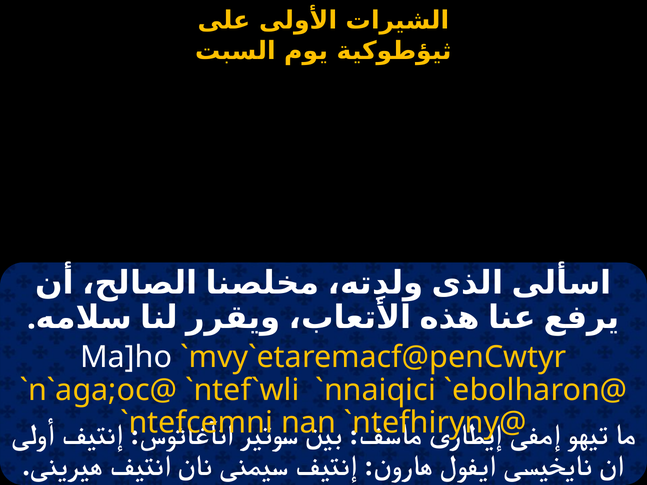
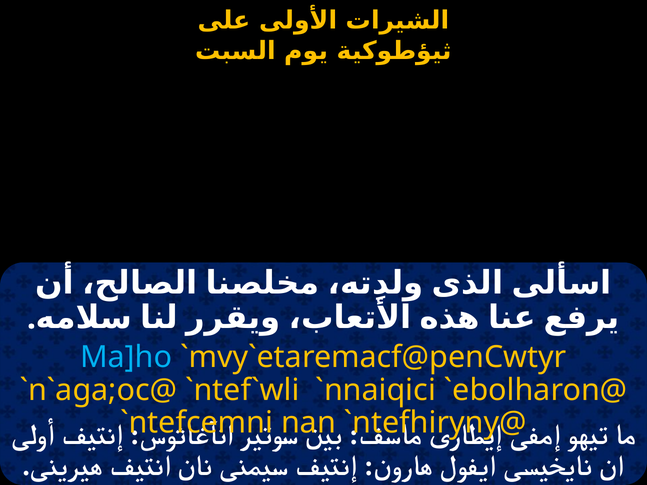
Ma]ho colour: white -> light blue (126, 357)
